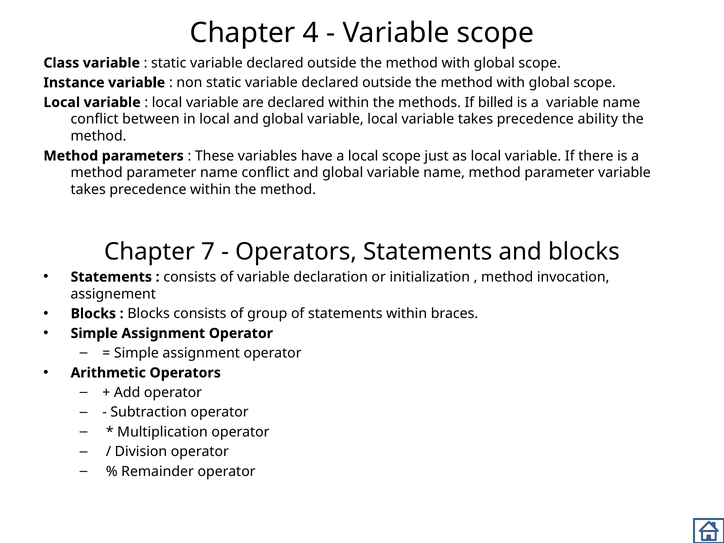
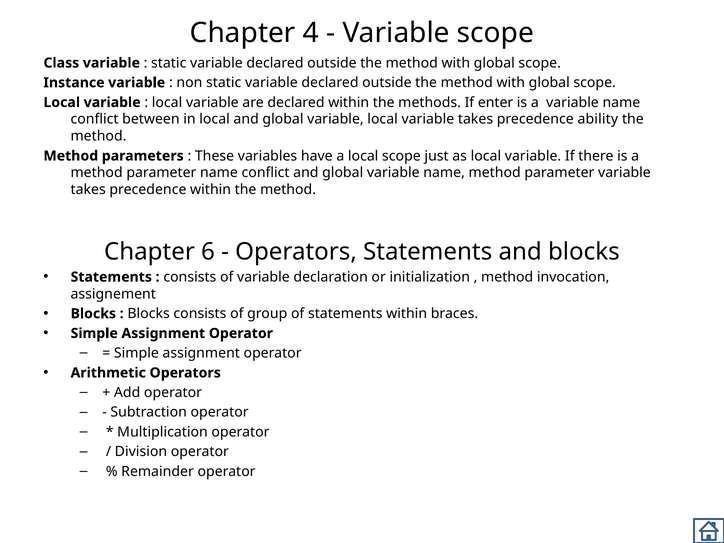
billed: billed -> enter (496, 102)
7: 7 -> 6 (208, 252)
